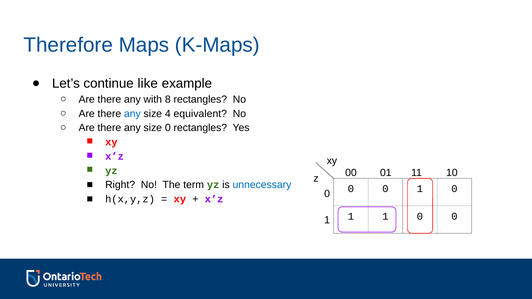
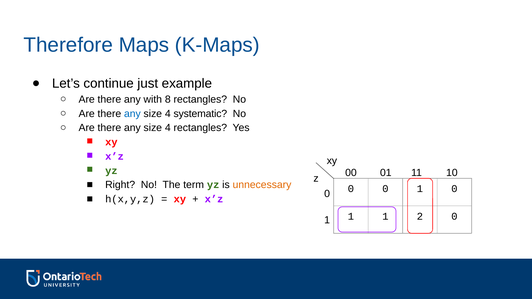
like: like -> just (148, 84)
equivalent: equivalent -> systematic (200, 114)
0: 0 -> 4 (168, 128)
unnecessary colour: blue -> orange (262, 185)
1 1 0: 0 -> 2 (420, 216)
